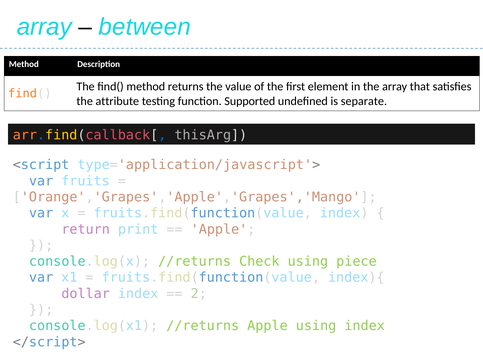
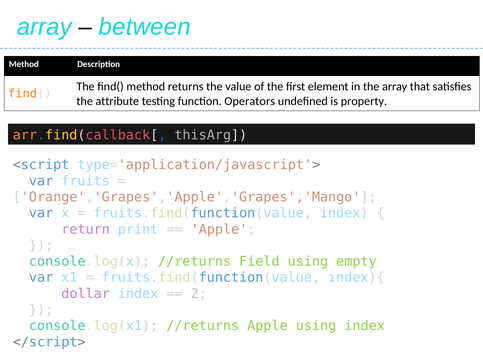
Supported: Supported -> Operators (250, 101)
separate: separate -> property (364, 101)
Check: Check -> Field (259, 262)
piece: piece -> empty (356, 262)
